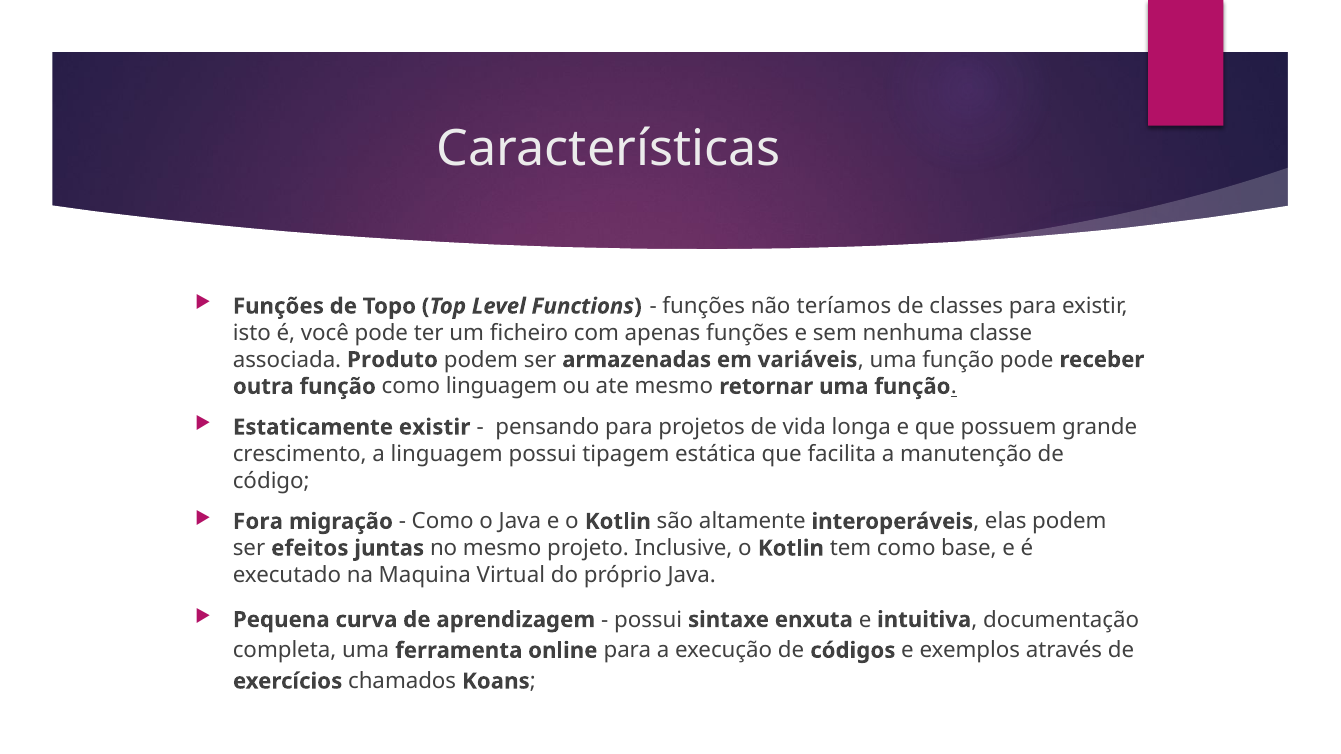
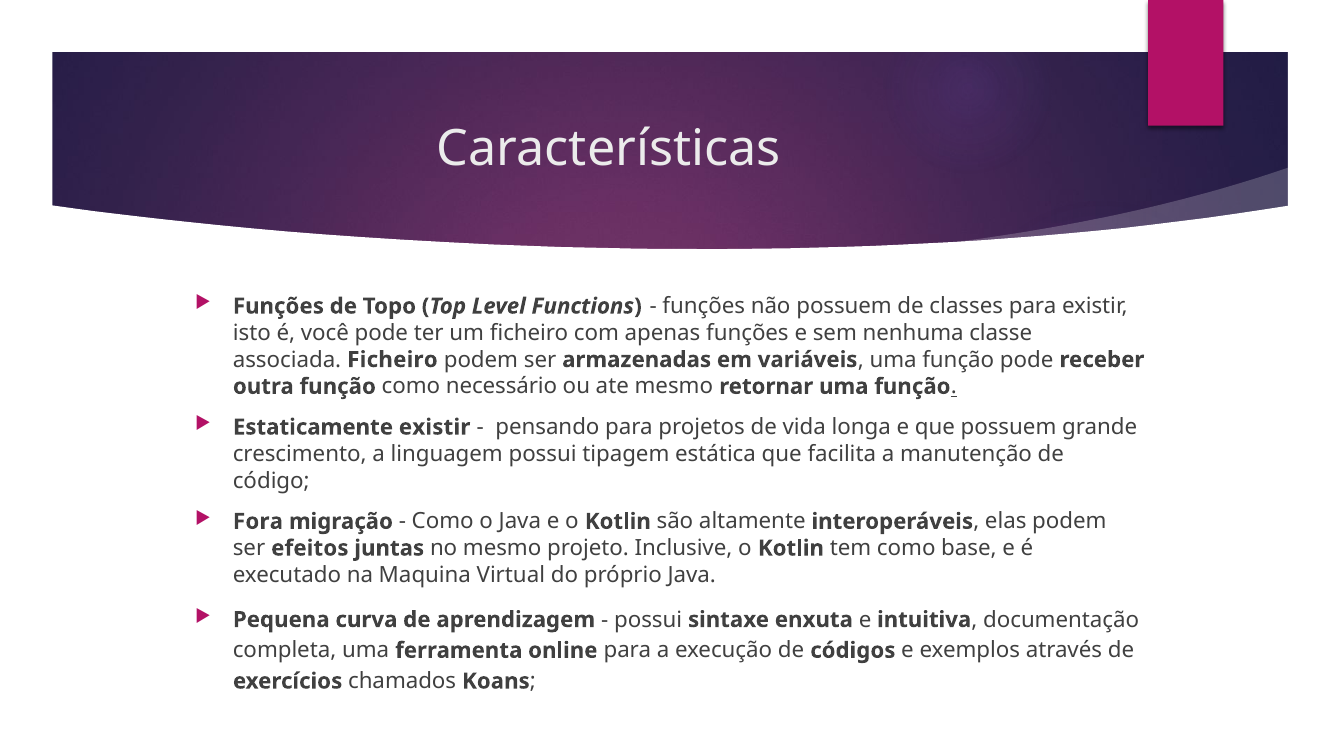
não teríamos: teríamos -> possuem (844, 306)
associada Produto: Produto -> Ficheiro (392, 360)
como linguagem: linguagem -> necessário (501, 387)
